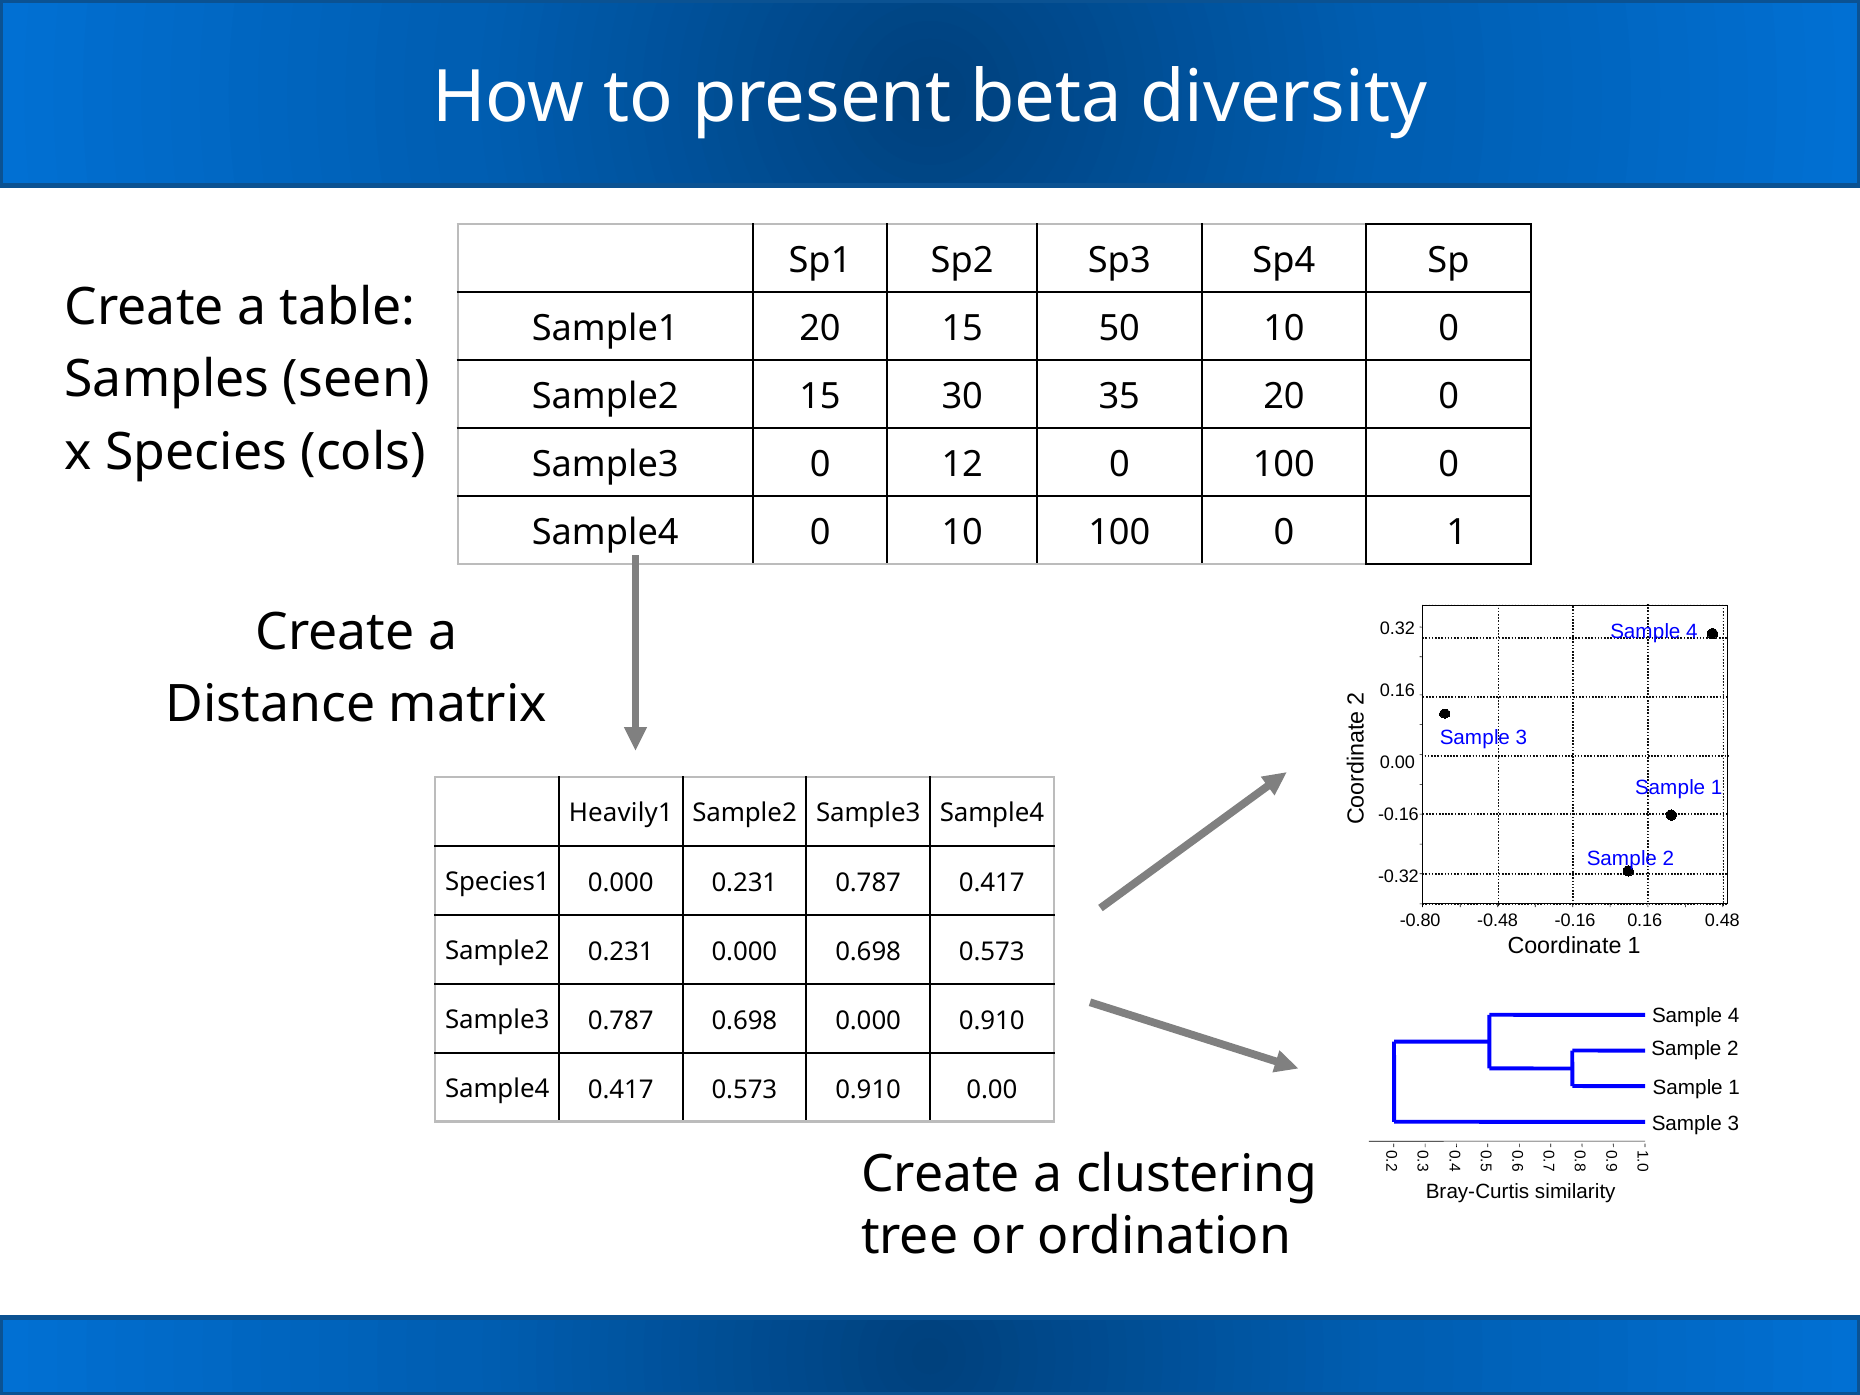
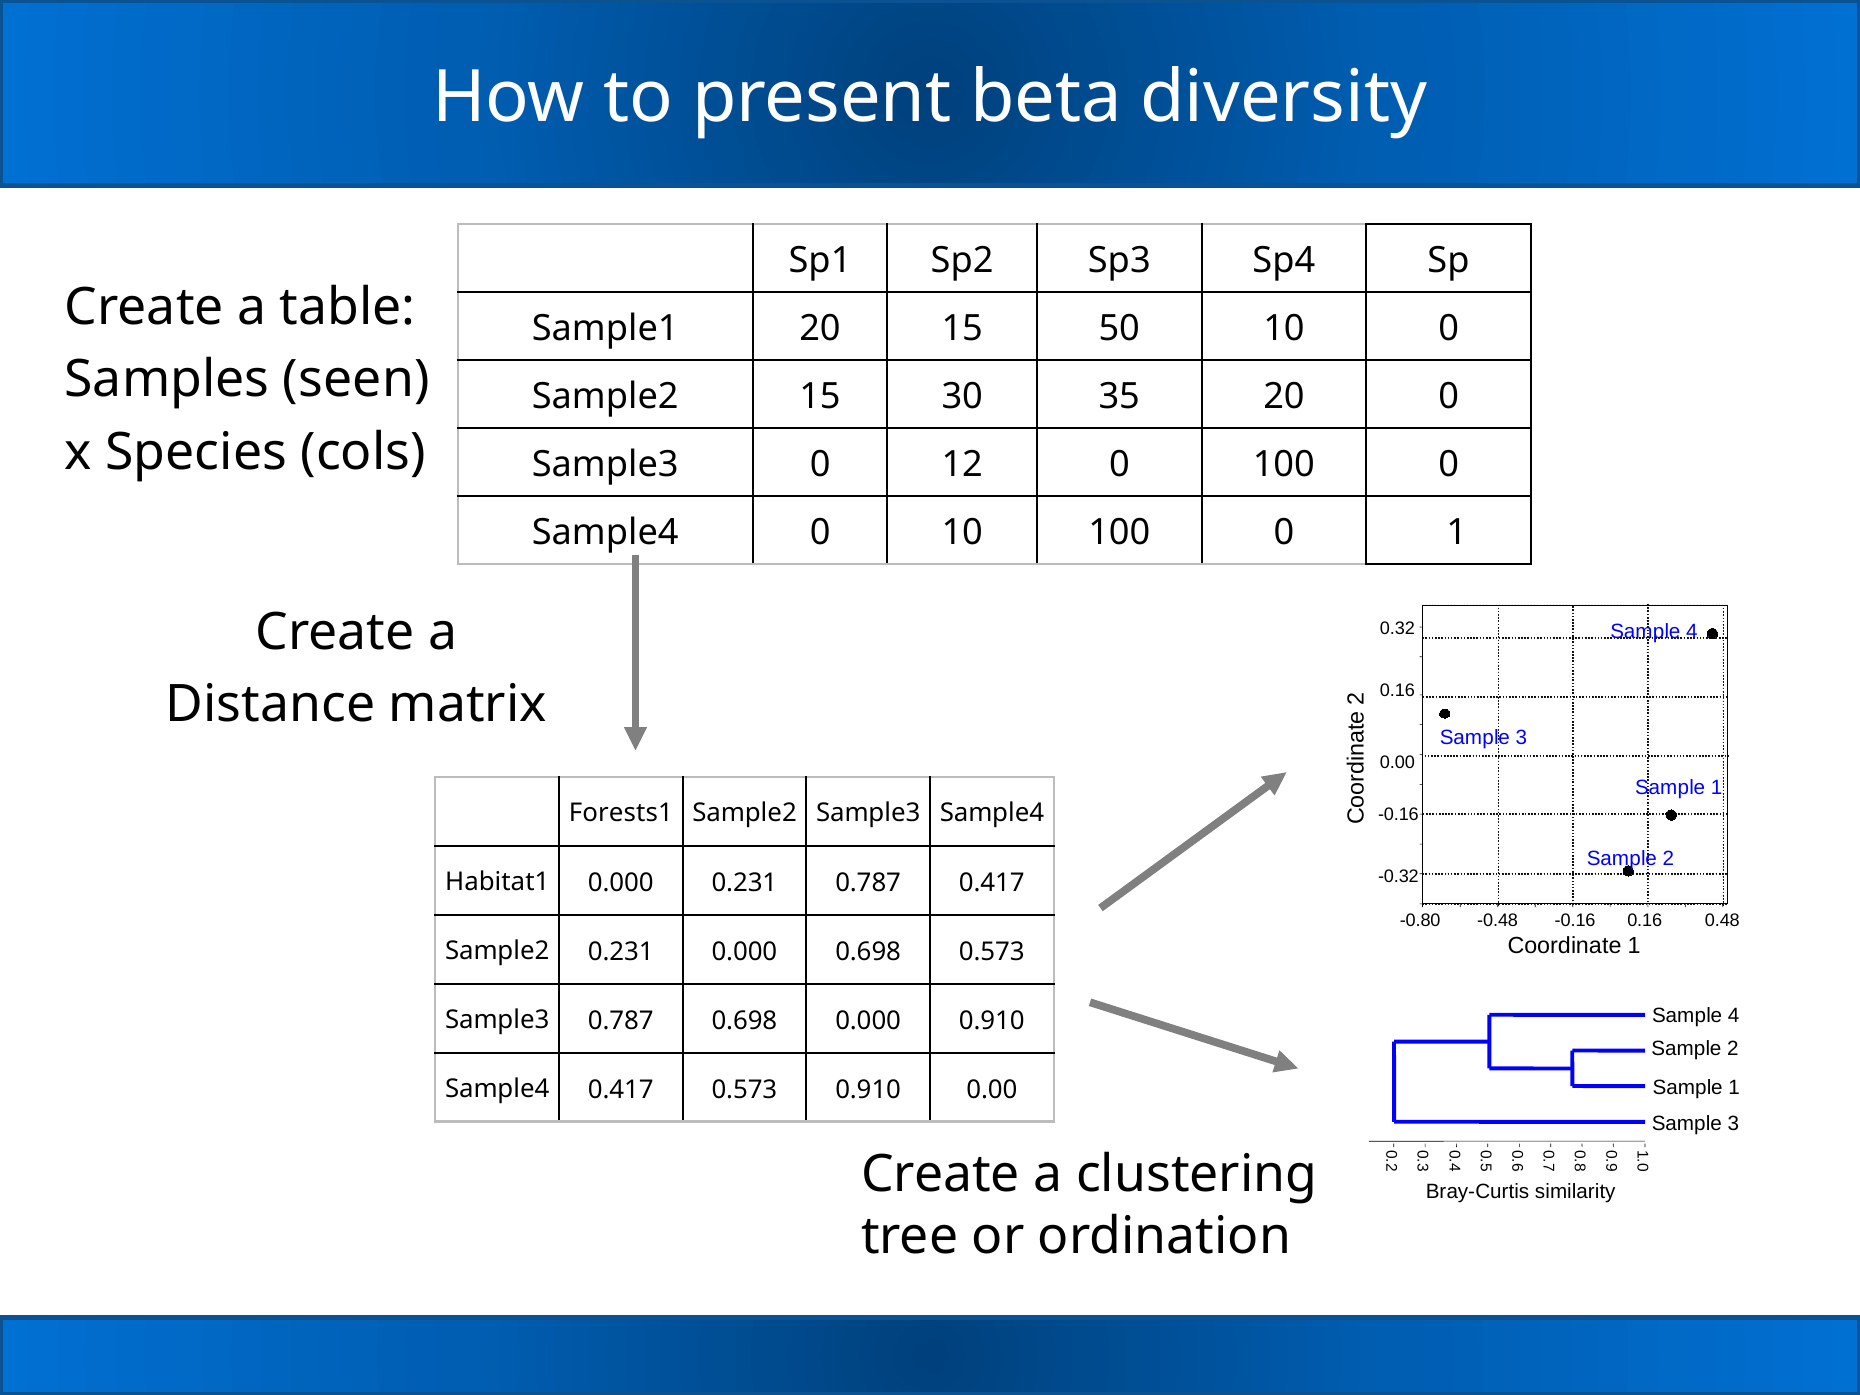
Heavily1: Heavily1 -> Forests1 (621, 813)
Species1: Species1 -> Habitat1 (497, 882)
